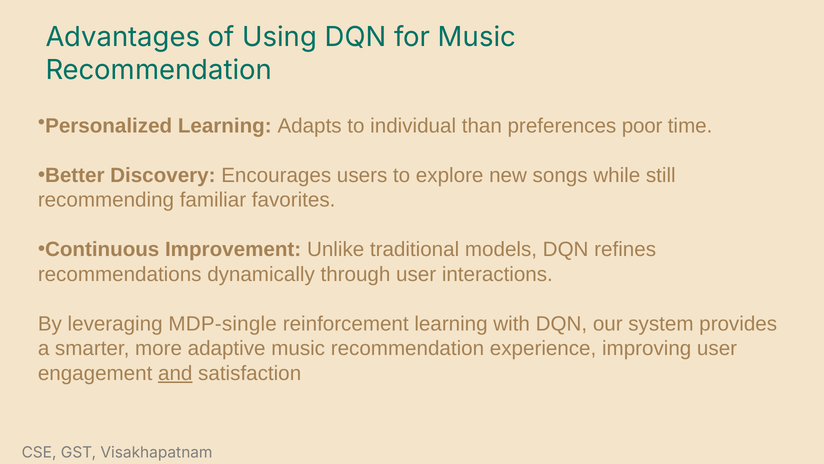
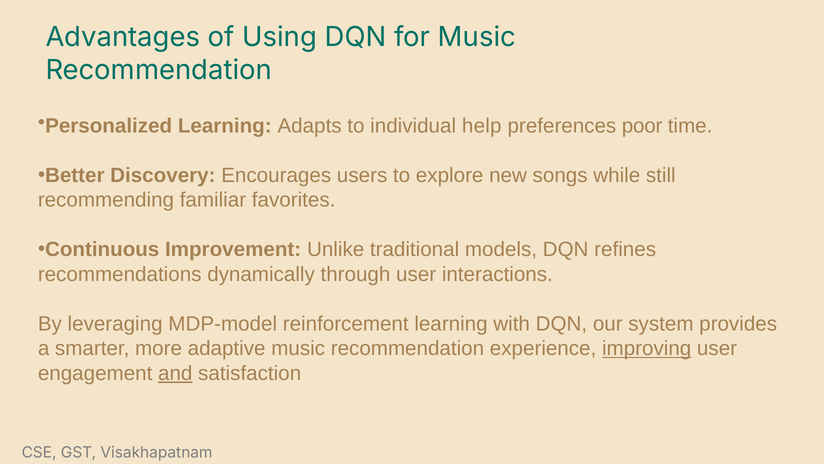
than: than -> help (482, 126)
MDP-single: MDP-single -> MDP-model (223, 323)
improving underline: none -> present (647, 348)
